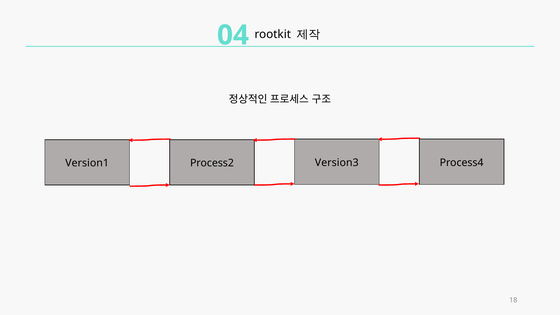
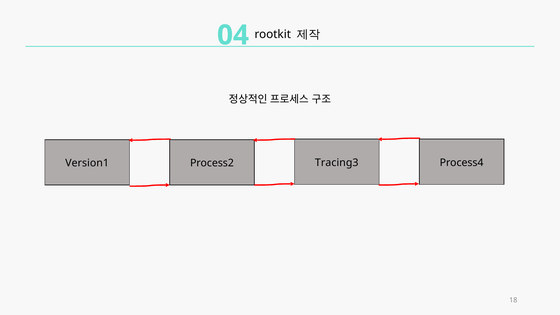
Version3: Version3 -> Tracing3 (337, 163)
